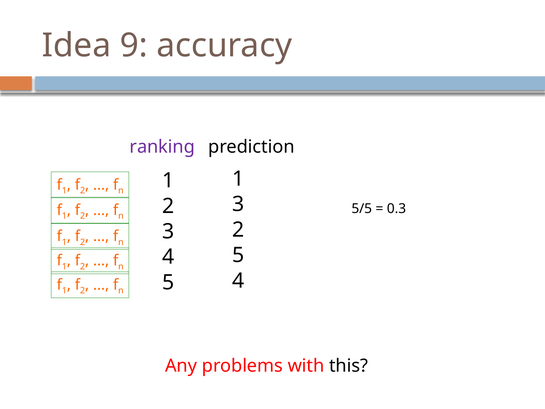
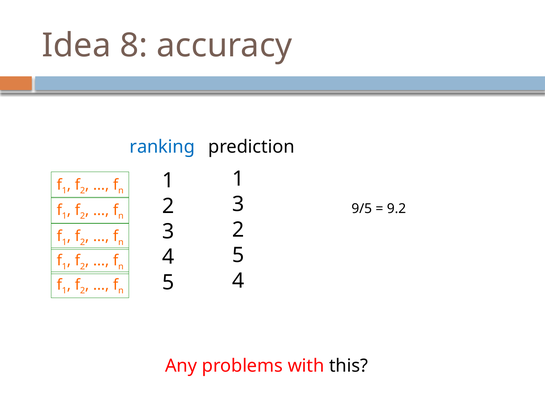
9: 9 -> 8 (134, 45)
ranking colour: purple -> blue (162, 147)
5/5: 5/5 -> 9/5 (362, 209)
0.3: 0.3 -> 9.2 (397, 209)
